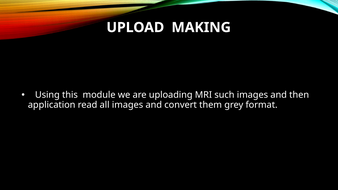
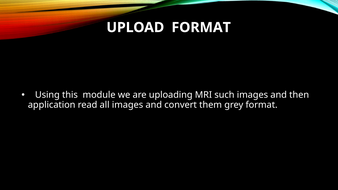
UPLOAD MAKING: MAKING -> FORMAT (201, 27)
